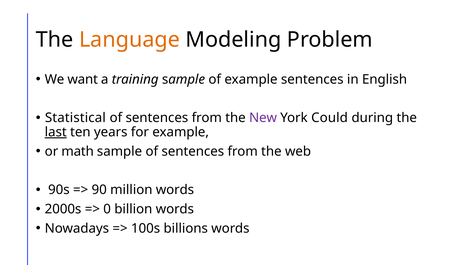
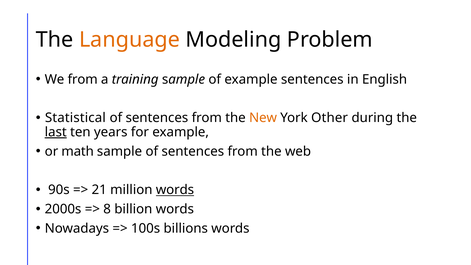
We want: want -> from (83, 79)
New colour: purple -> orange (263, 118)
Could: Could -> Other (330, 118)
90: 90 -> 21 (99, 190)
words underline: none -> present (175, 190)
0: 0 -> 8 (107, 209)
